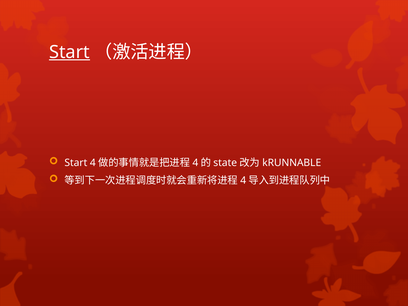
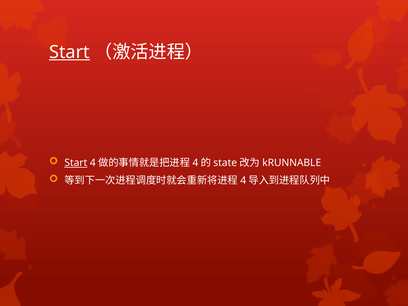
Start underline: none -> present (76, 163)
